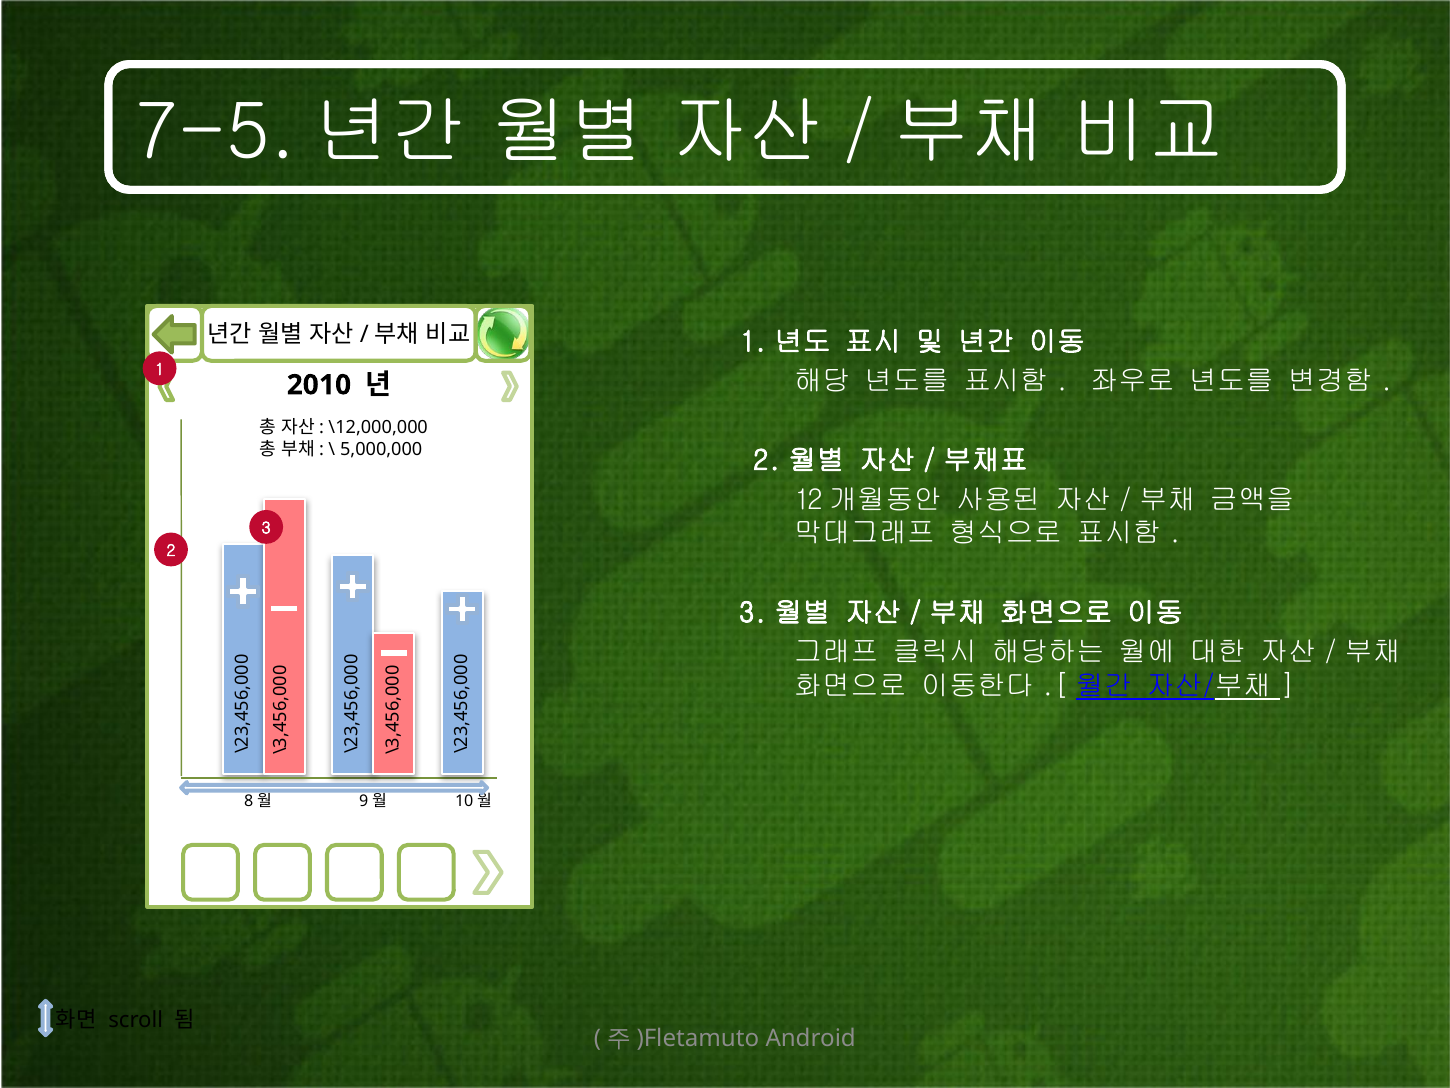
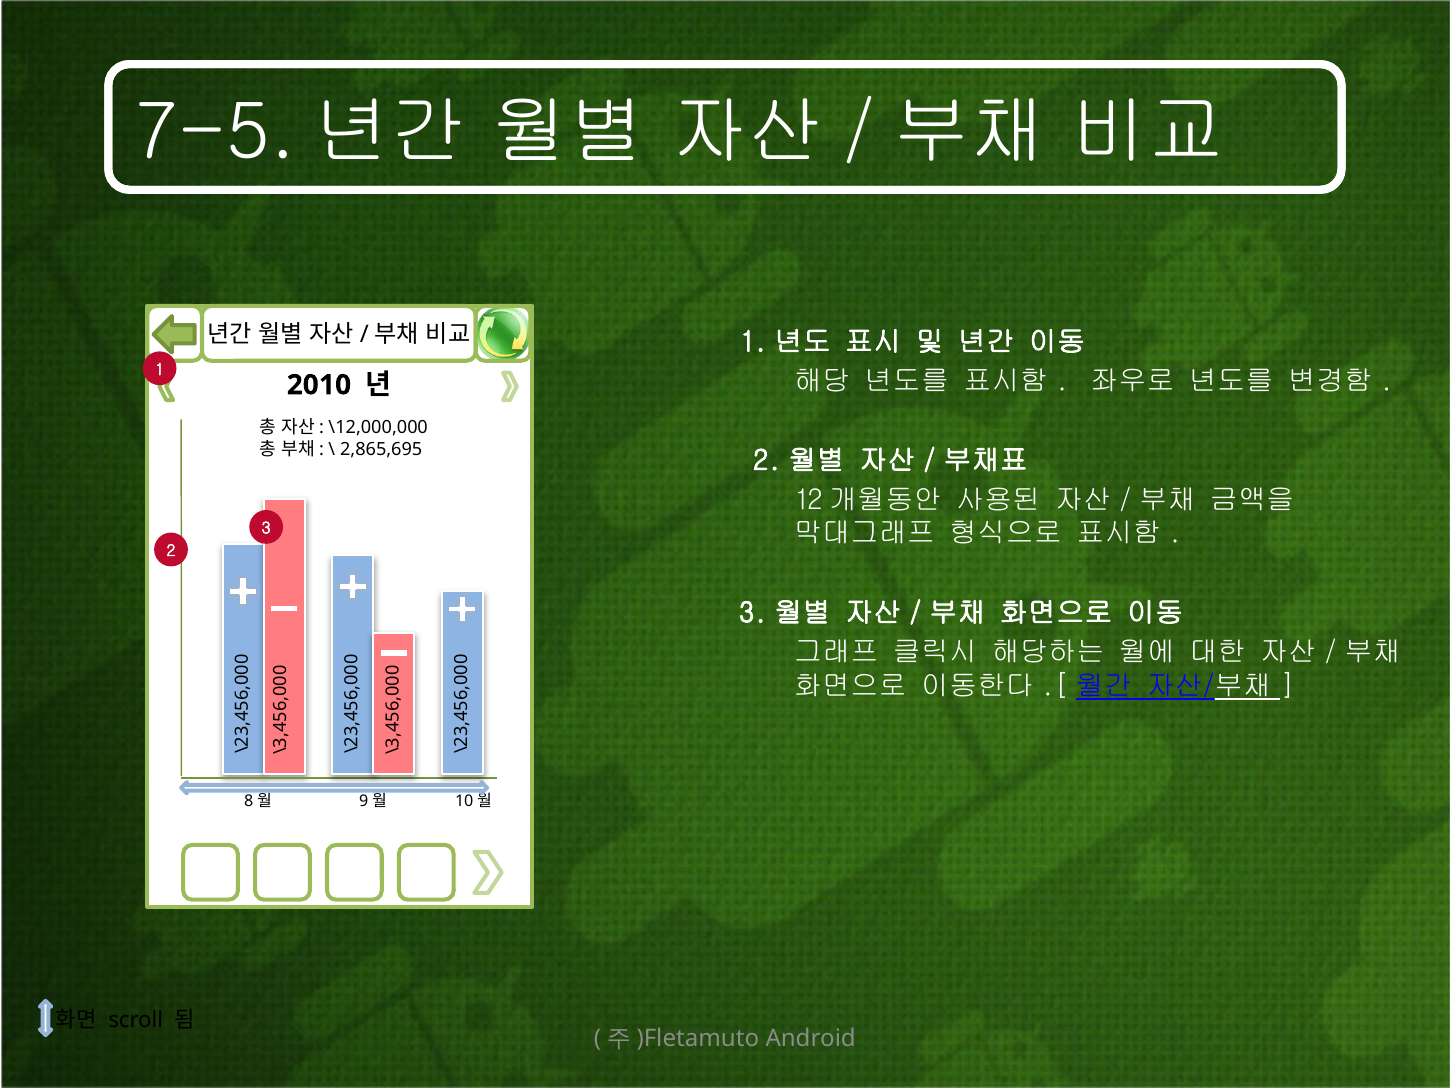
5,000,000: 5,000,000 -> 2,865,695 (381, 449)
